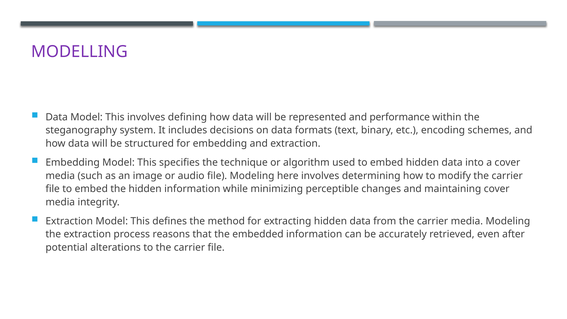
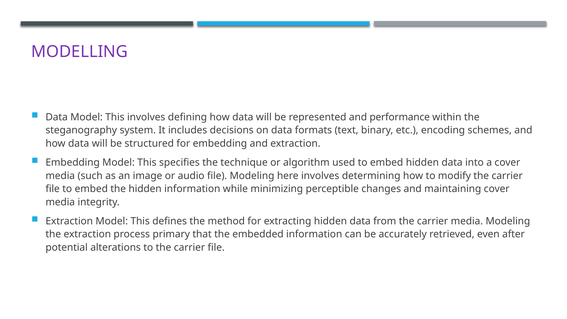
reasons: reasons -> primary (171, 234)
